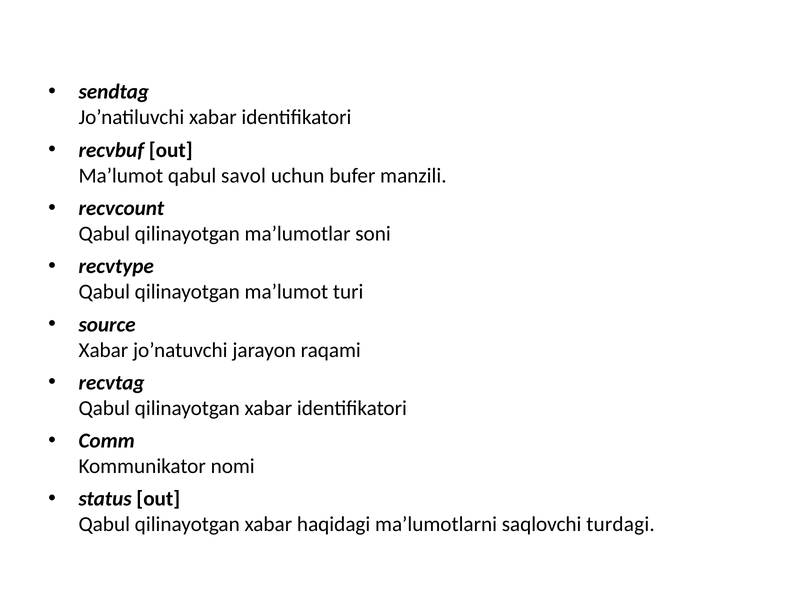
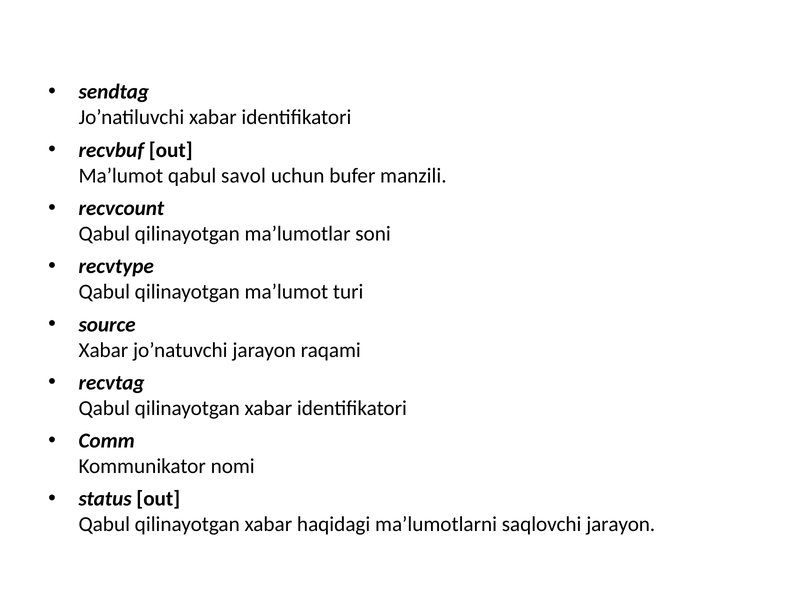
saqlovchi turdagi: turdagi -> jarayon (621, 524)
